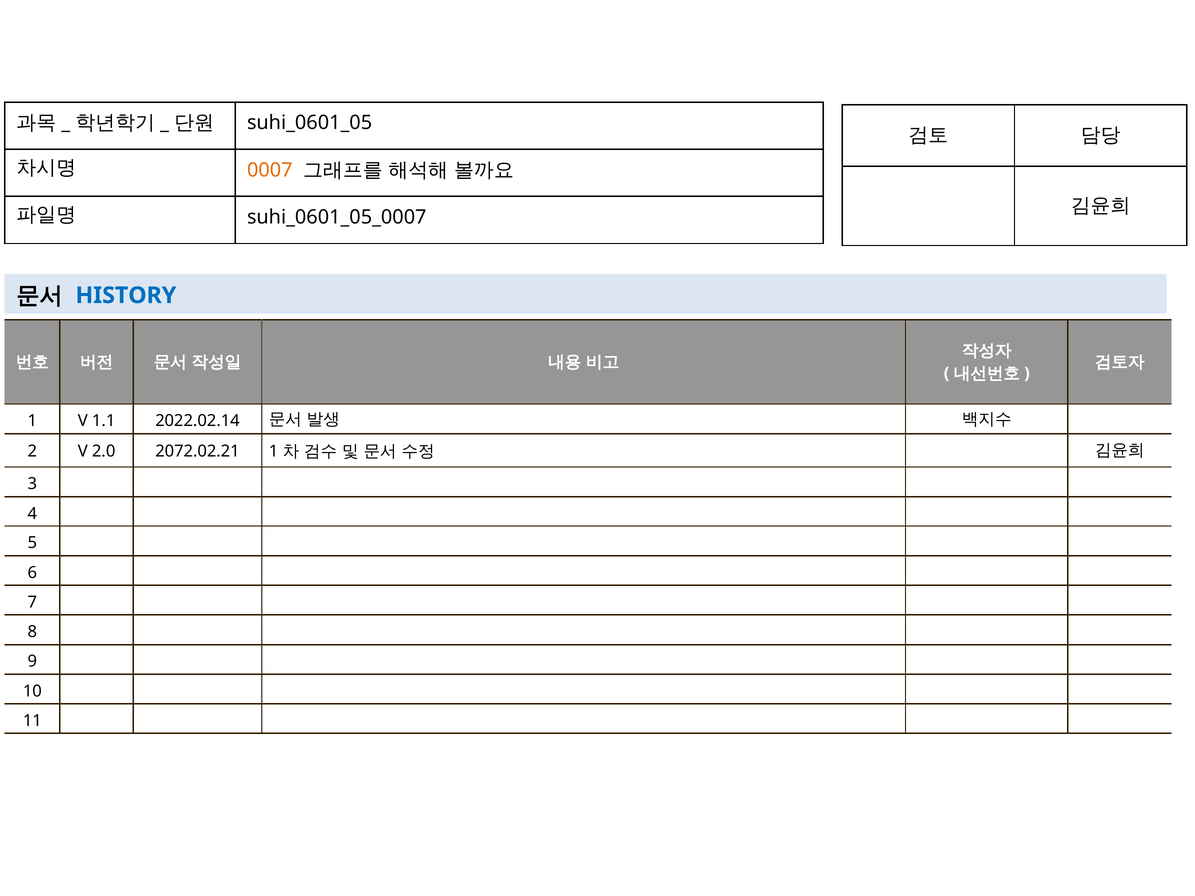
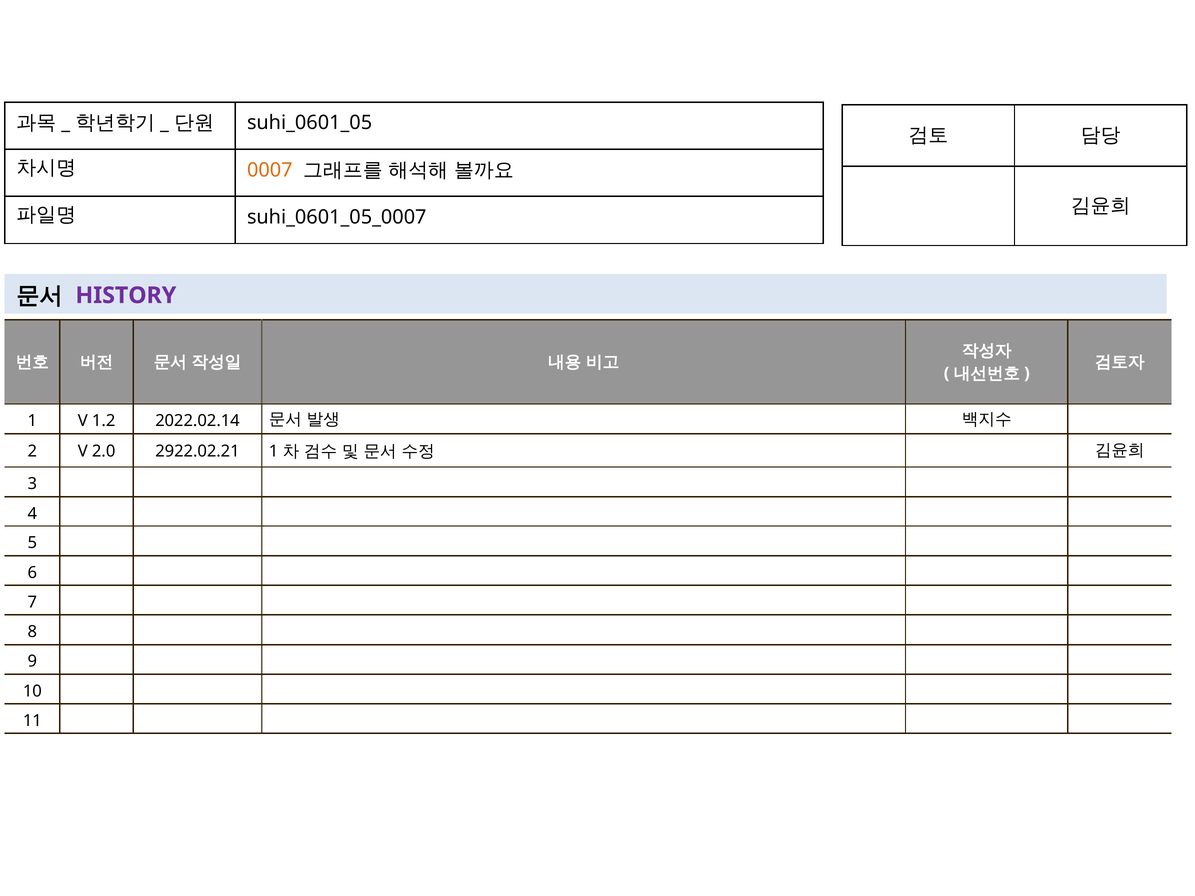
HISTORY colour: blue -> purple (126, 296)
1.1: 1.1 -> 1.2 (104, 421)
2072.02.21: 2072.02.21 -> 2922.02.21 (197, 452)
